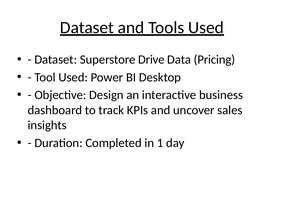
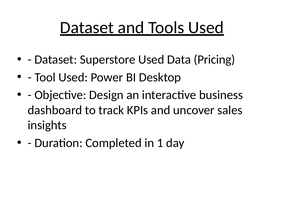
Superstore Drive: Drive -> Used (151, 60)
